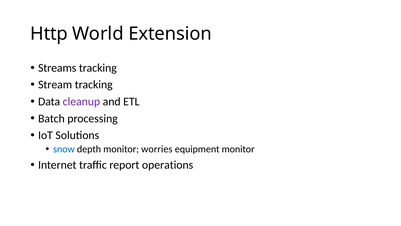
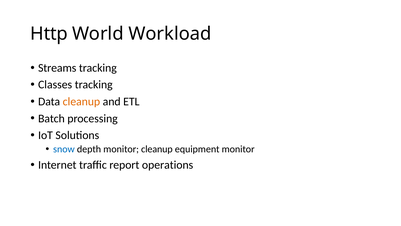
Extension: Extension -> Workload (170, 34)
Stream: Stream -> Classes (55, 85)
cleanup colour: purple -> orange (81, 101)
monitor worries: worries -> cleanup (157, 149)
